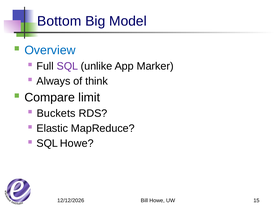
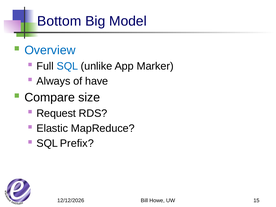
SQL colour: purple -> blue (67, 66)
think: think -> have (97, 81)
limit: limit -> size (89, 97)
Buckets: Buckets -> Request (56, 113)
SQL Howe: Howe -> Prefix (77, 143)
